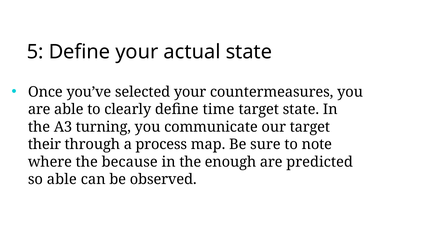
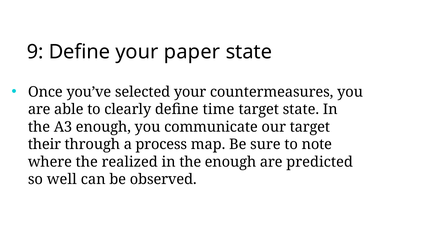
5: 5 -> 9 (35, 52)
actual: actual -> paper (192, 52)
A3 turning: turning -> enough (103, 127)
because: because -> realized (130, 162)
so able: able -> well (62, 179)
